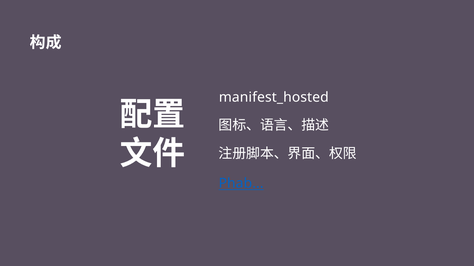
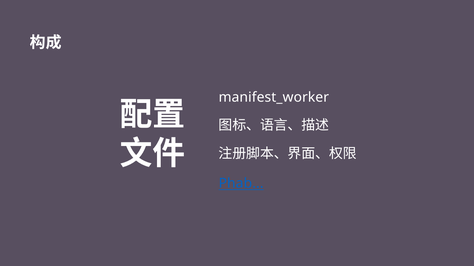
manifest_hosted: manifest_hosted -> manifest_worker (274, 97)
